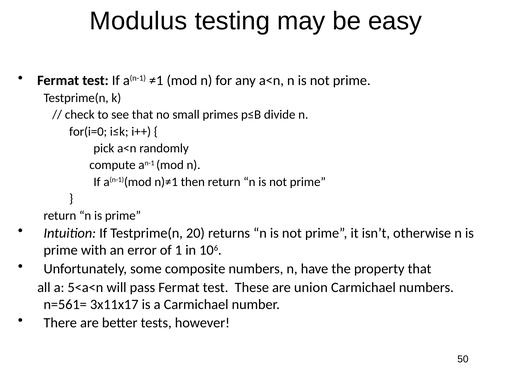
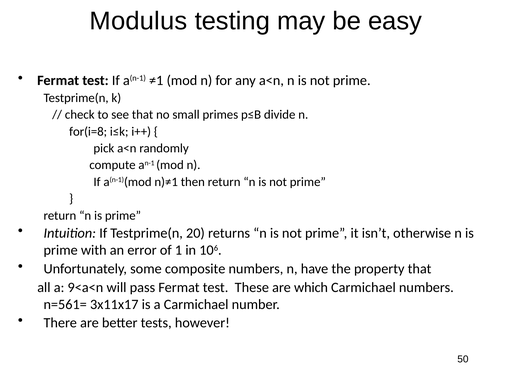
for(i=0: for(i=0 -> for(i=8 (88, 132)
5<a<n: 5<a<n -> 9<a<n (85, 287)
union: union -> which (311, 287)
